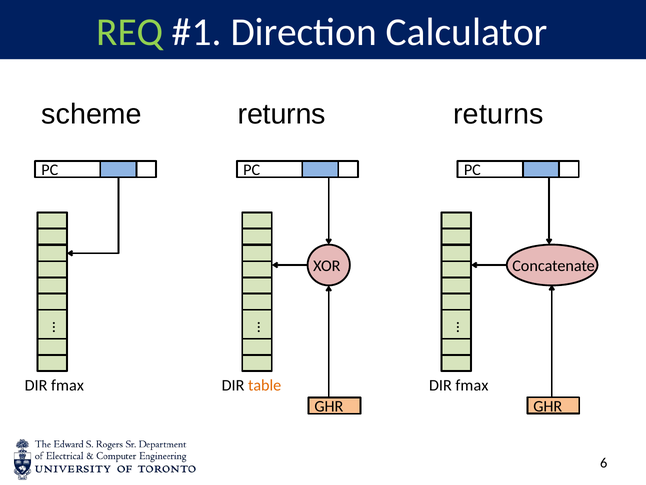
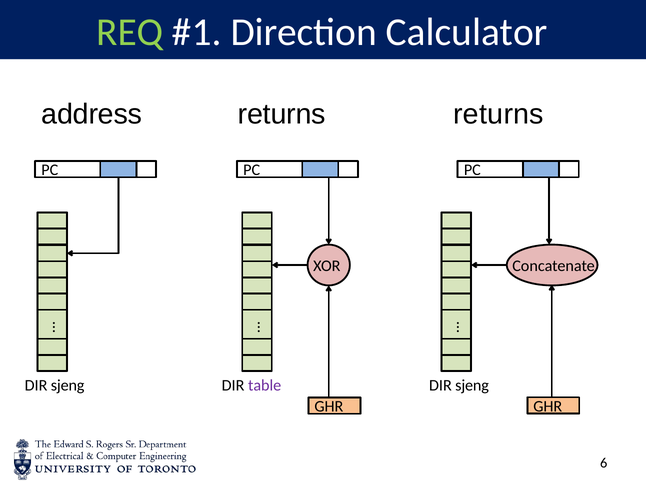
scheme: scheme -> address (92, 114)
fmax: fmax -> sjeng (68, 385)
table colour: orange -> purple (265, 385)
fmax: fmax -> sjeng (472, 385)
